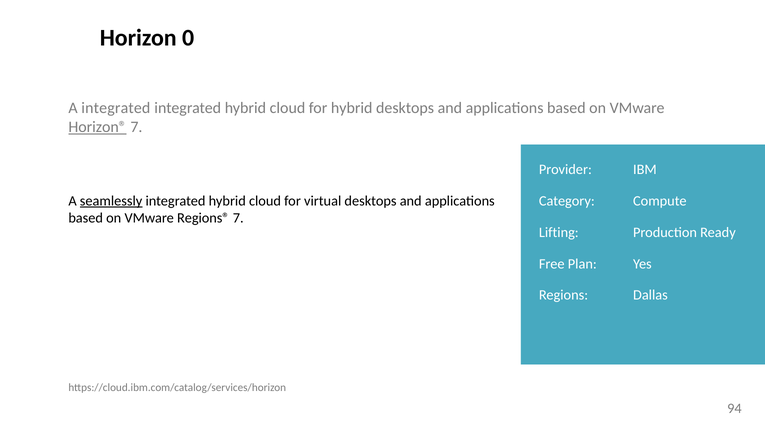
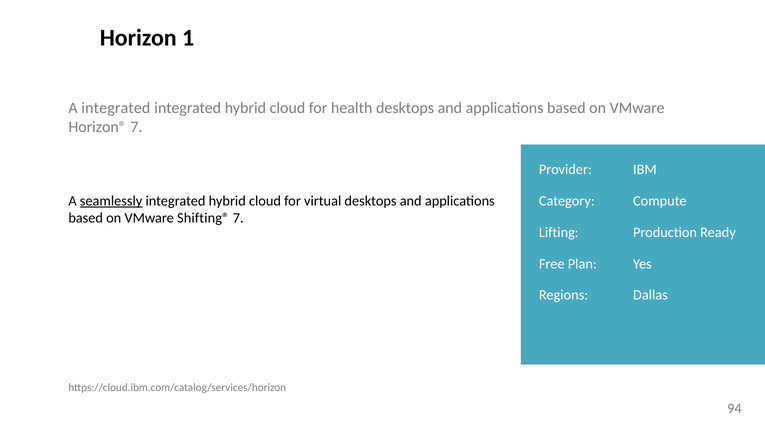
0: 0 -> 1 (188, 38)
for hybrid: hybrid -> health (352, 108)
Horizon® underline: present -> none (98, 127)
Regions®: Regions® -> Shifting® (203, 218)
